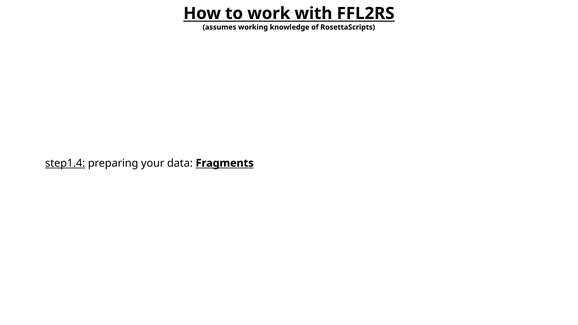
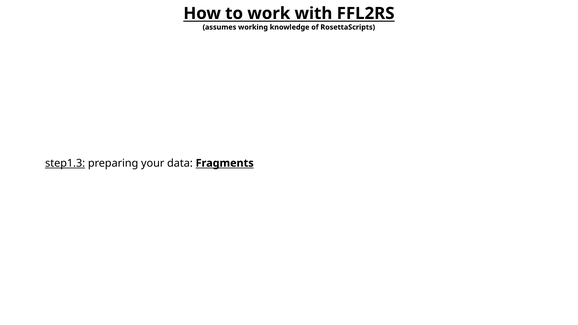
step1.4: step1.4 -> step1.3 (65, 163)
